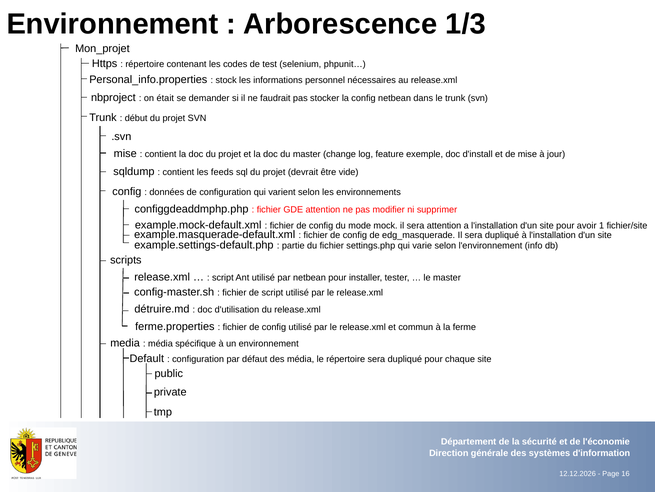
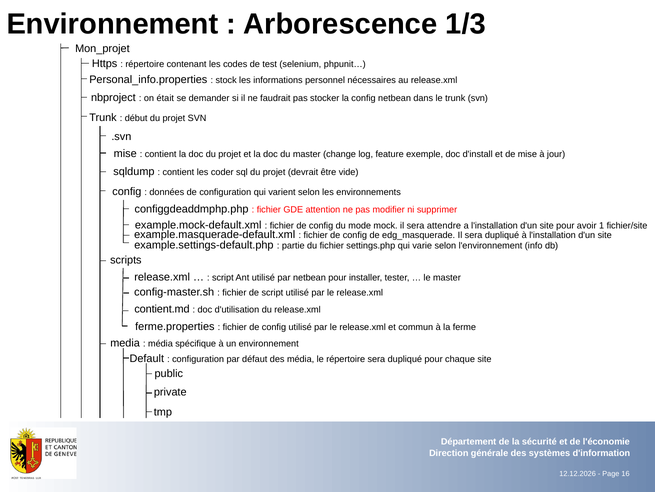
feeds: feeds -> coder (222, 172)
sera attention: attention -> attendre (444, 225)
détruire.md: détruire.md -> contient.md (162, 309)
